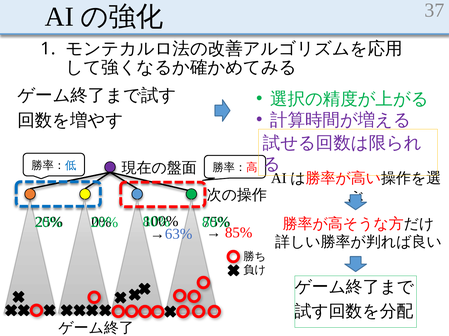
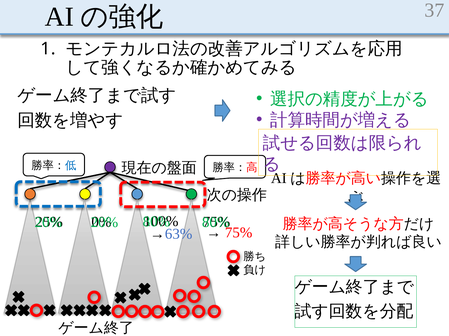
85%: 85% -> 75% (239, 233)
